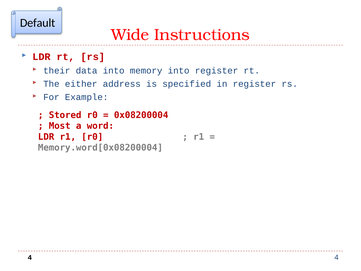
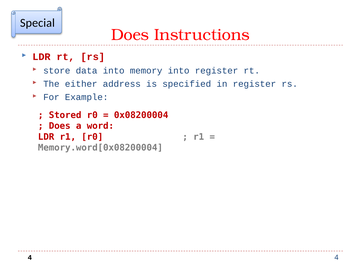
Default: Default -> Special (37, 23)
Wide: Wide -> Does (130, 35)
their: their -> store (57, 71)
Most: Most -> Does (60, 126)
